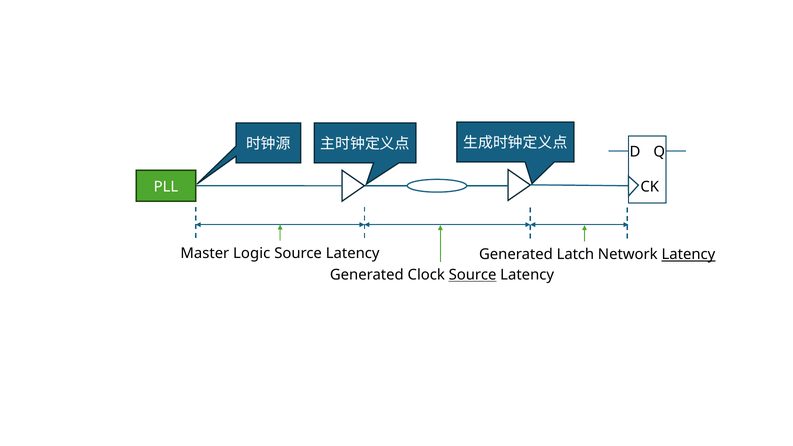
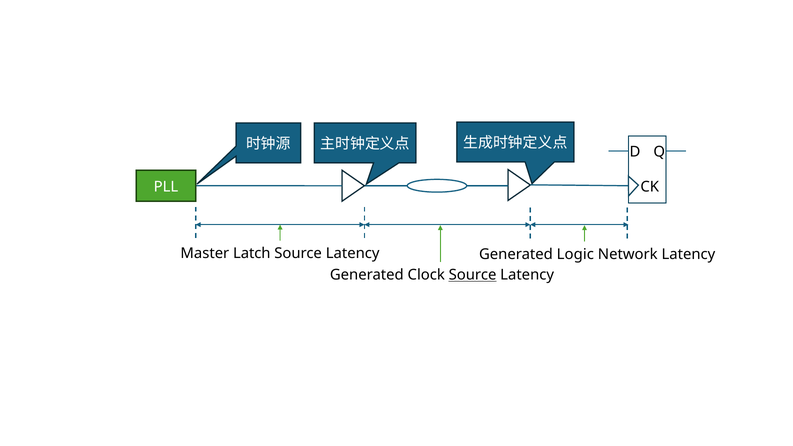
Logic: Logic -> Latch (252, 254)
Latch: Latch -> Logic (575, 255)
Latency underline: present -> none (688, 255)
